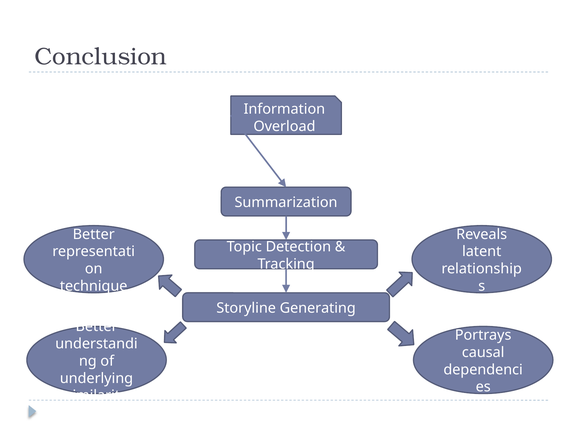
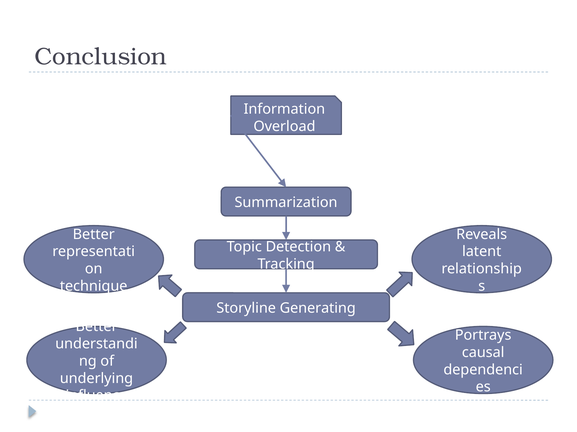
similarity: similarity -> influence (97, 396)
